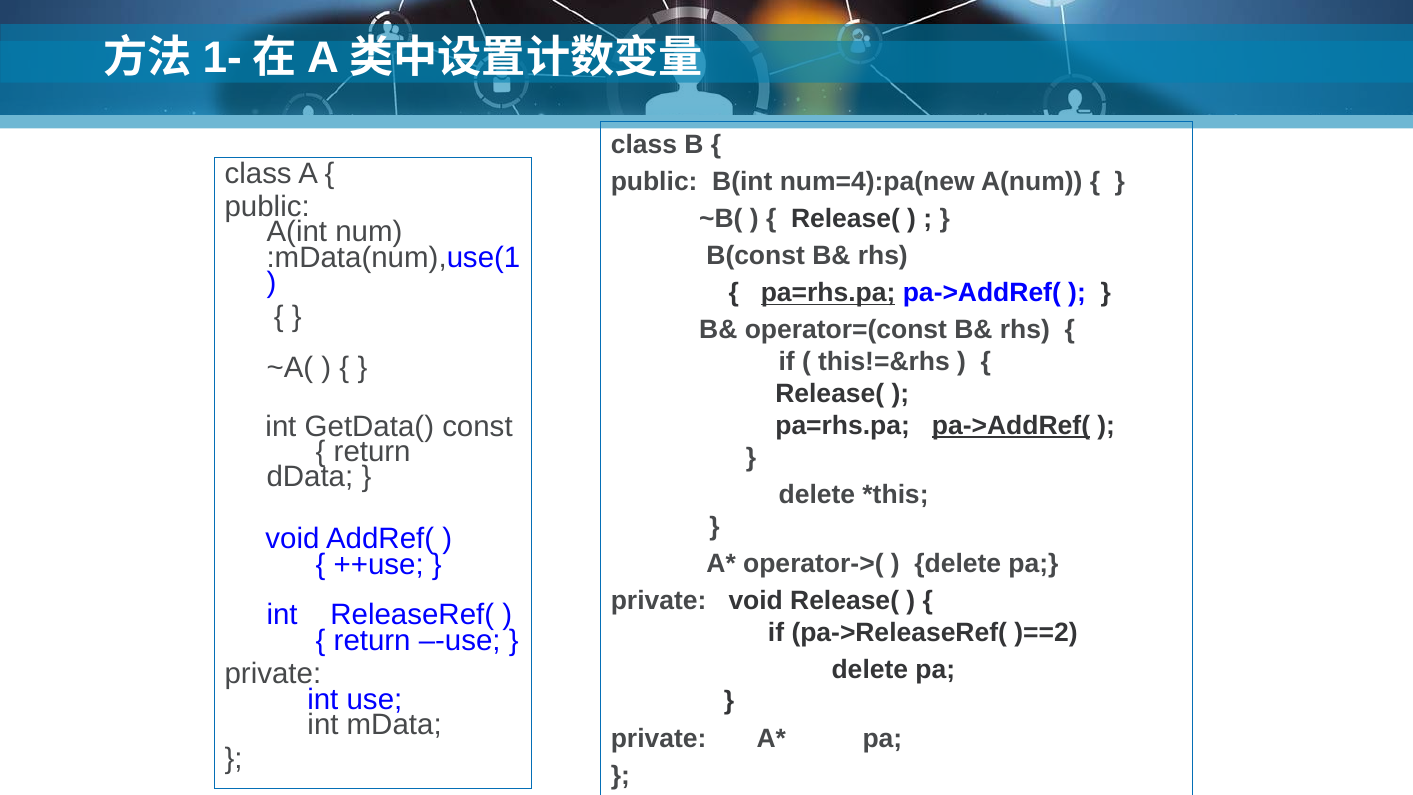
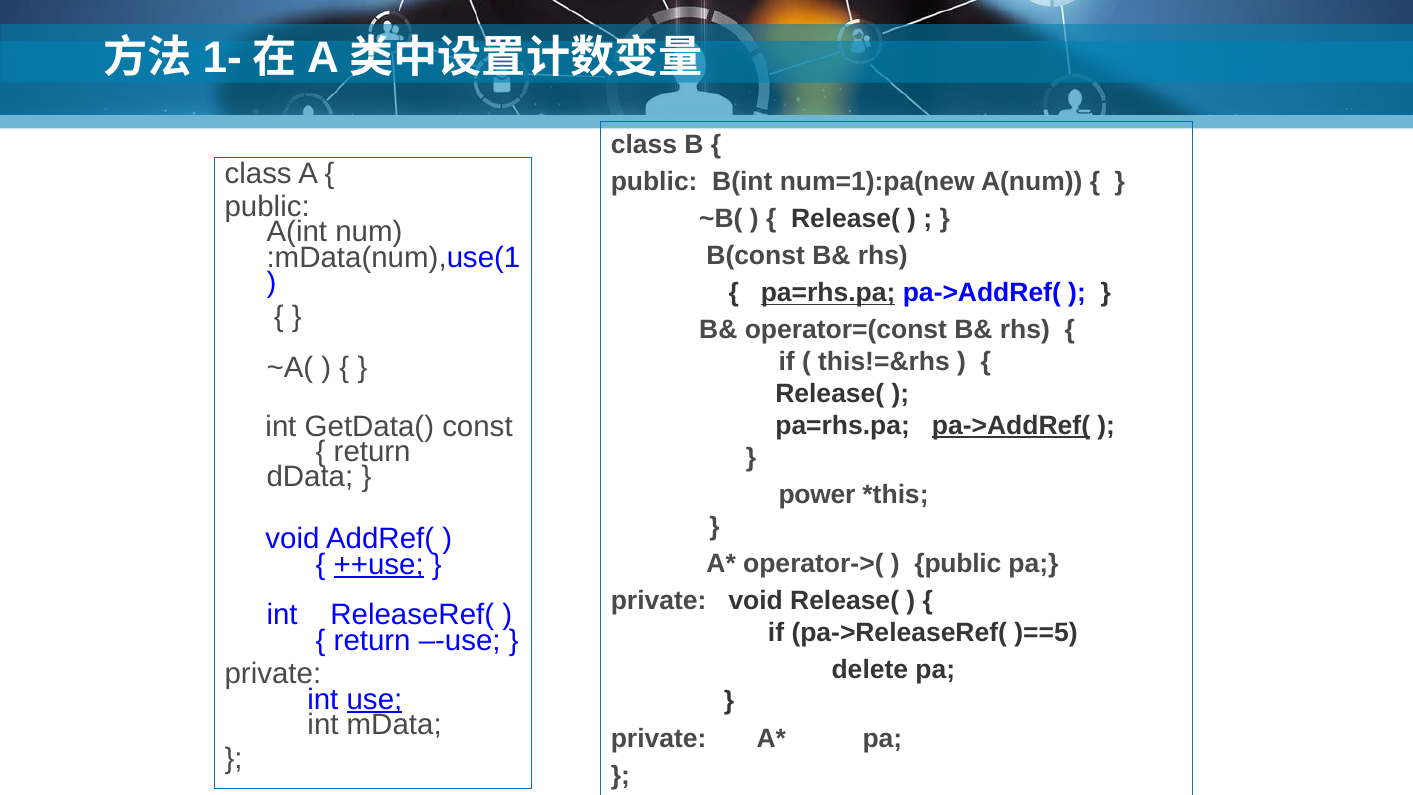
num=4):pa(new: num=4):pa(new -> num=1):pa(new (877, 182)
delete: delete -> power (817, 494)
++use underline: none -> present (379, 564)
delete: delete -> public (958, 563)
)==2: )==2 -> )==5 (1046, 632)
use underline: none -> present (374, 699)
